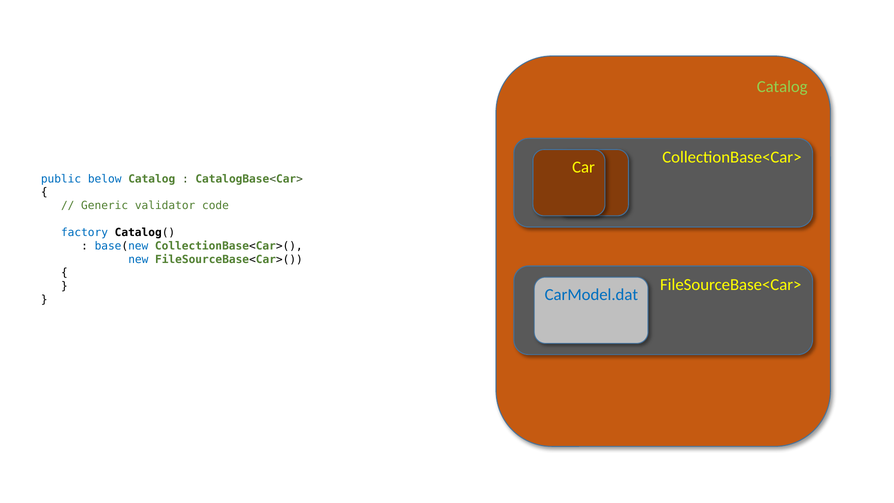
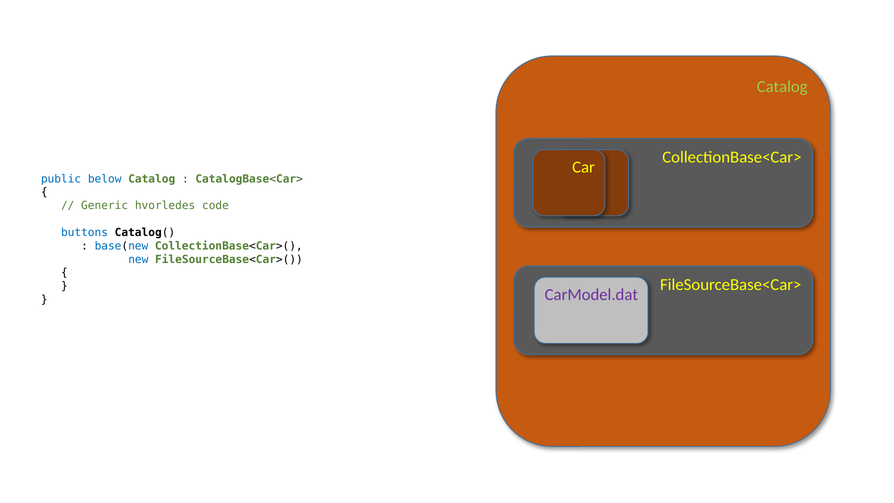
validator: validator -> hvorledes (165, 206)
factory: factory -> buttons (85, 232)
CarModel.dat colour: blue -> purple (591, 295)
